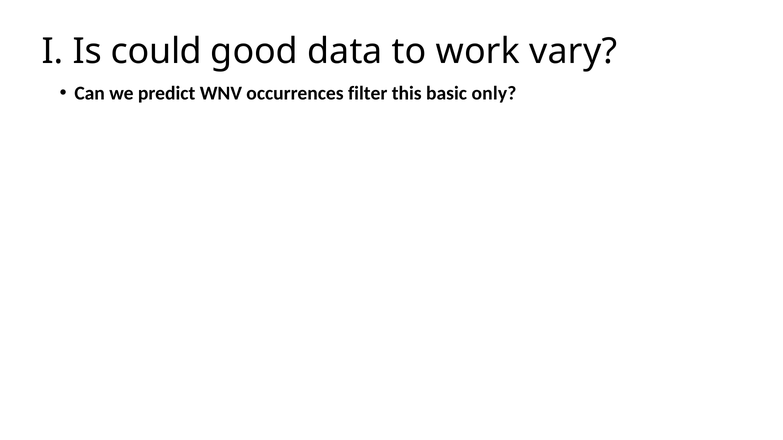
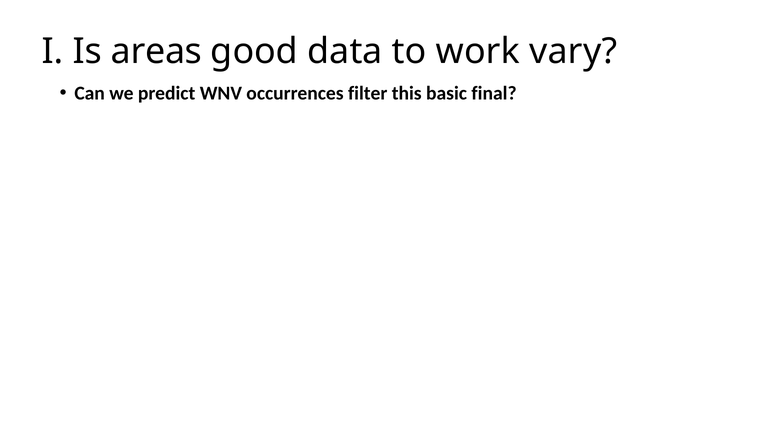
could: could -> areas (156, 52)
only: only -> final (494, 93)
